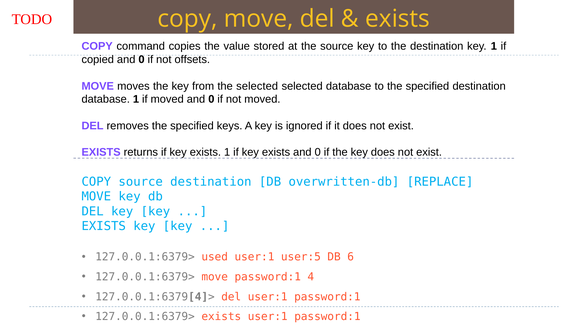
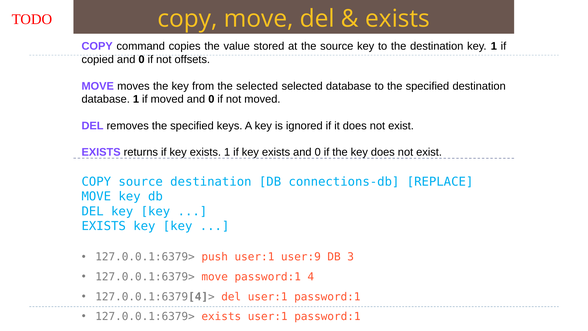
overwritten-db: overwritten-db -> connections-db (344, 182)
used: used -> push (215, 257)
user:5: user:5 -> user:9 (301, 257)
6: 6 -> 3 (351, 257)
